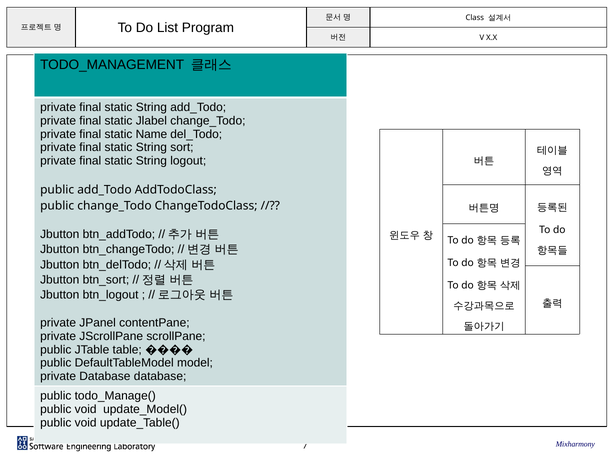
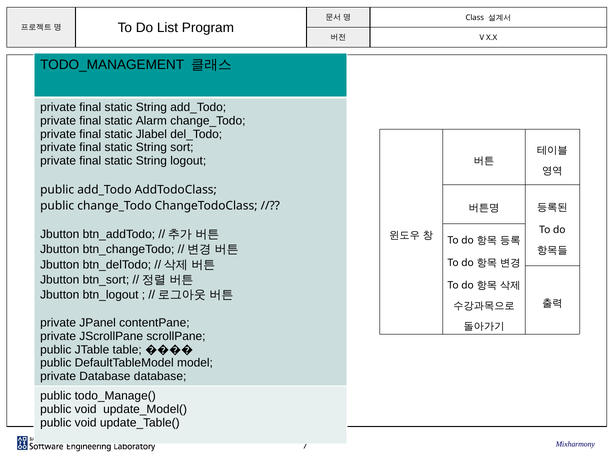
Jlabel: Jlabel -> Alarm (151, 121)
Name: Name -> Jlabel (151, 134)
